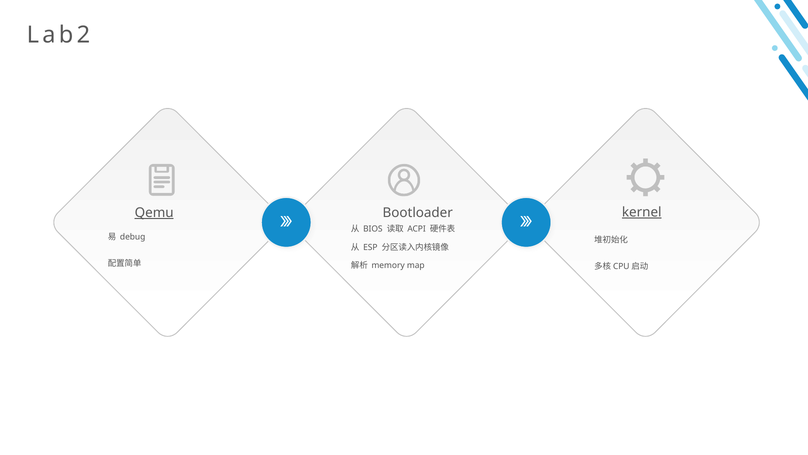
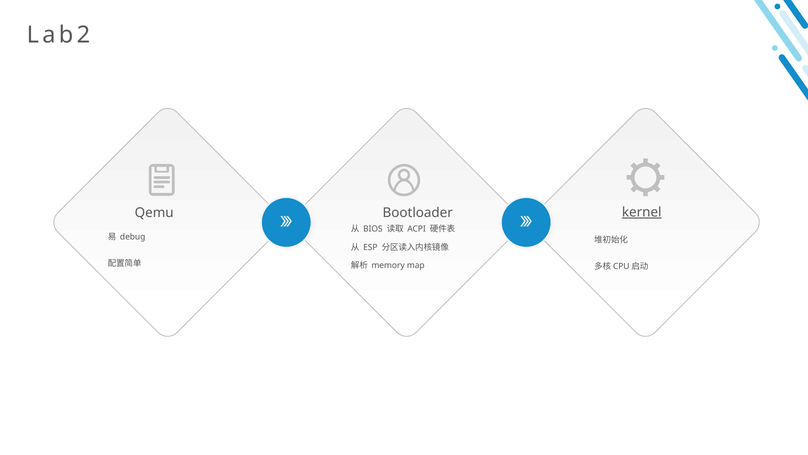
Qemu underline: present -> none (154, 213)
